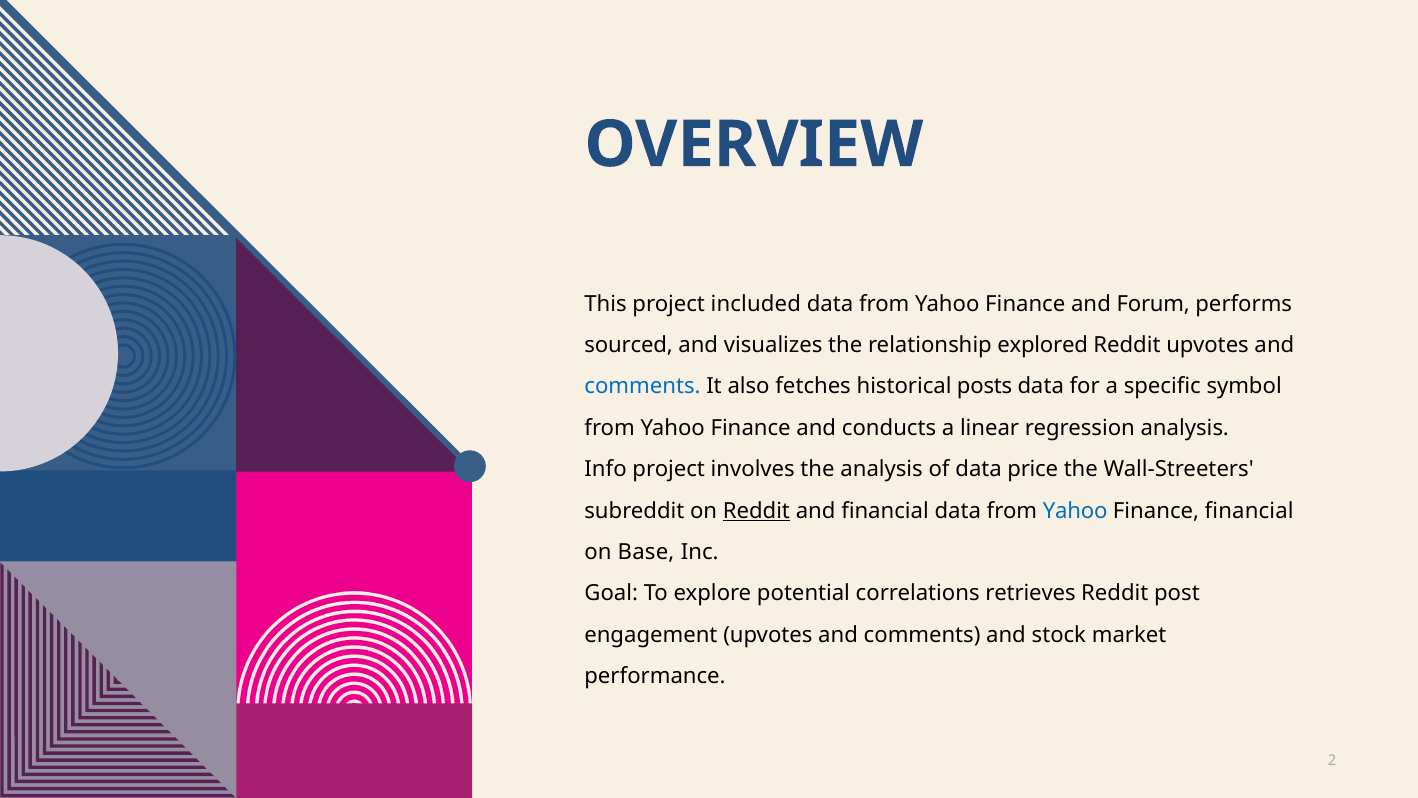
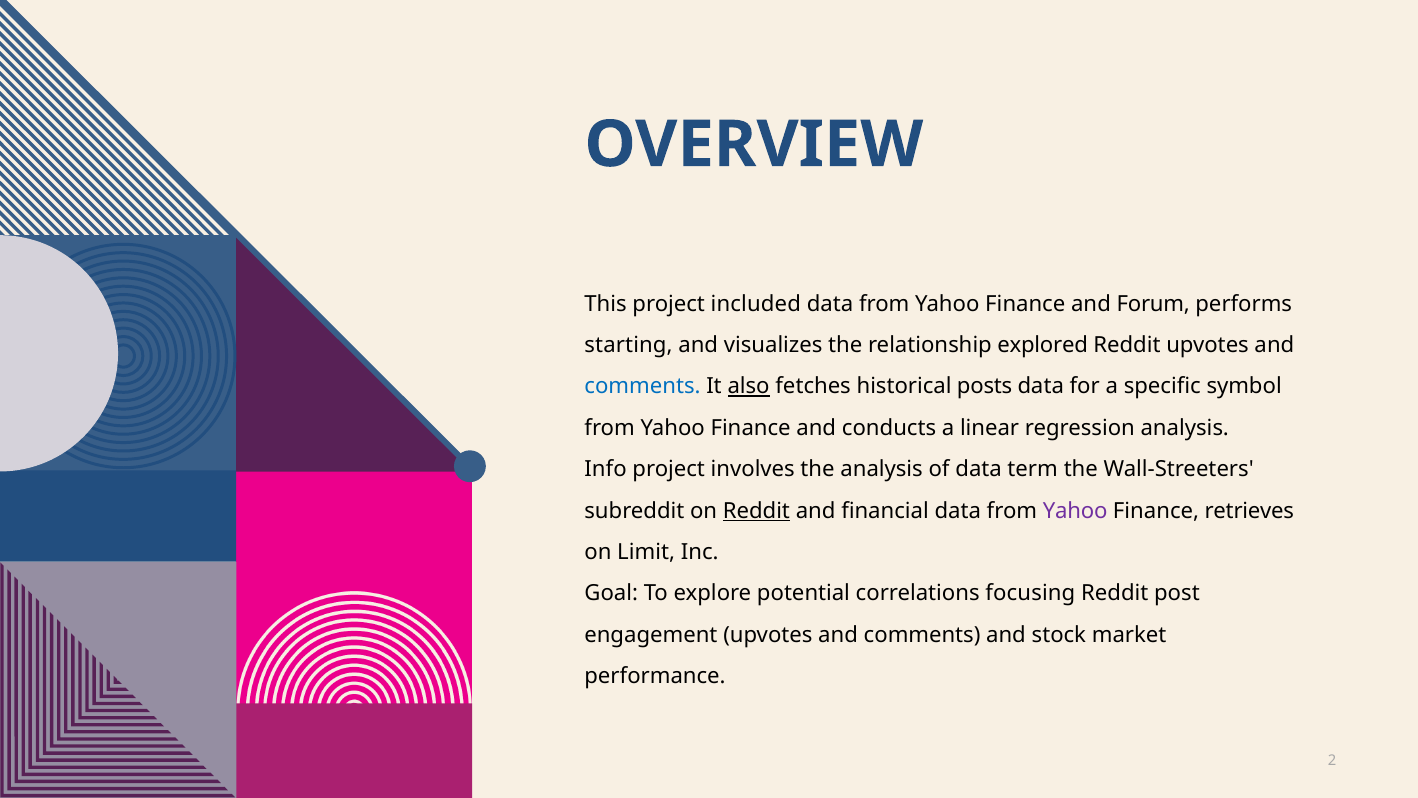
sourced: sourced -> starting (629, 345)
also underline: none -> present (749, 386)
price: price -> term (1033, 469)
Yahoo colour: blue -> purple (1075, 511)
Finance financial: financial -> retrieves (1249, 511)
Base: Base -> Limit (646, 552)
retrieves: retrieves -> focusing (1030, 593)
